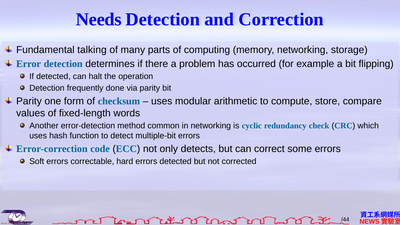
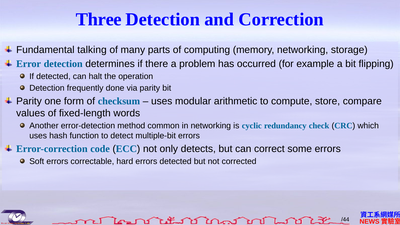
Needs: Needs -> Three (99, 19)
